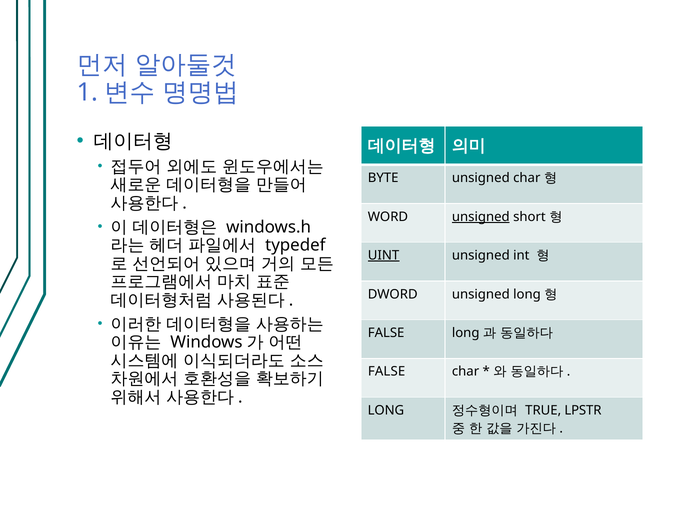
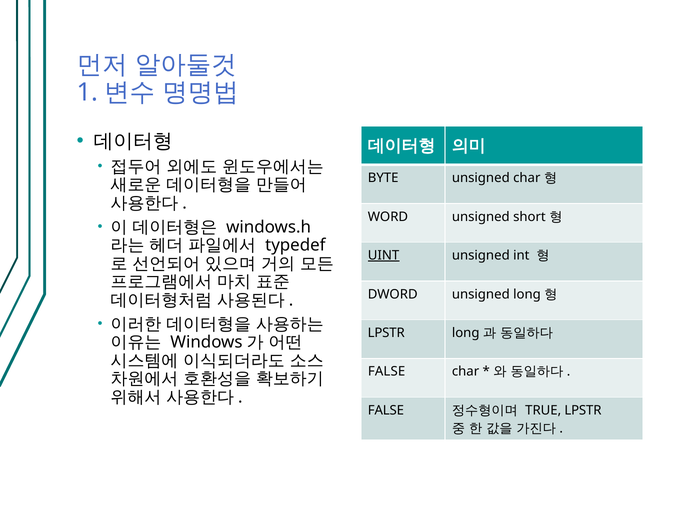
unsigned underline: present -> none (481, 217)
FALSE: FALSE -> LPSTR (386, 333)
LONG: LONG -> FALSE (386, 411)
